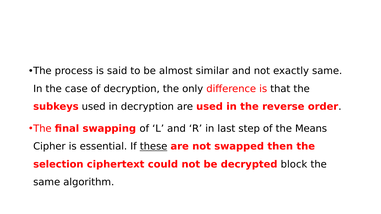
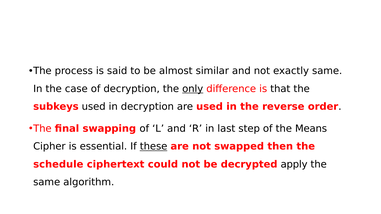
only underline: none -> present (193, 89)
selection: selection -> schedule (58, 165)
block: block -> apply (294, 165)
